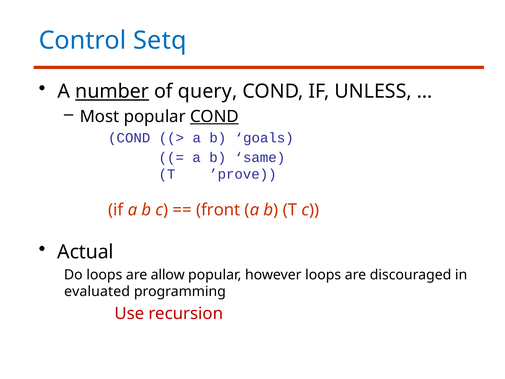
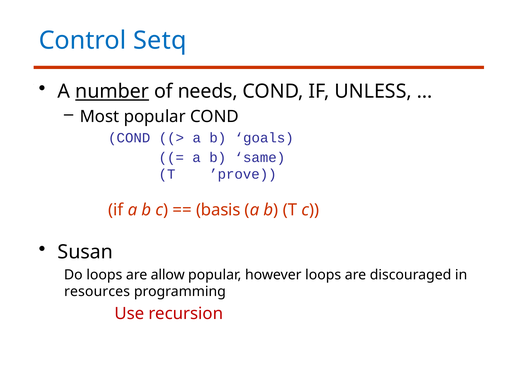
query: query -> needs (208, 91)
COND underline: present -> none (214, 116)
front: front -> basis (218, 210)
Actual: Actual -> Susan (85, 252)
evaluated: evaluated -> resources (97, 291)
